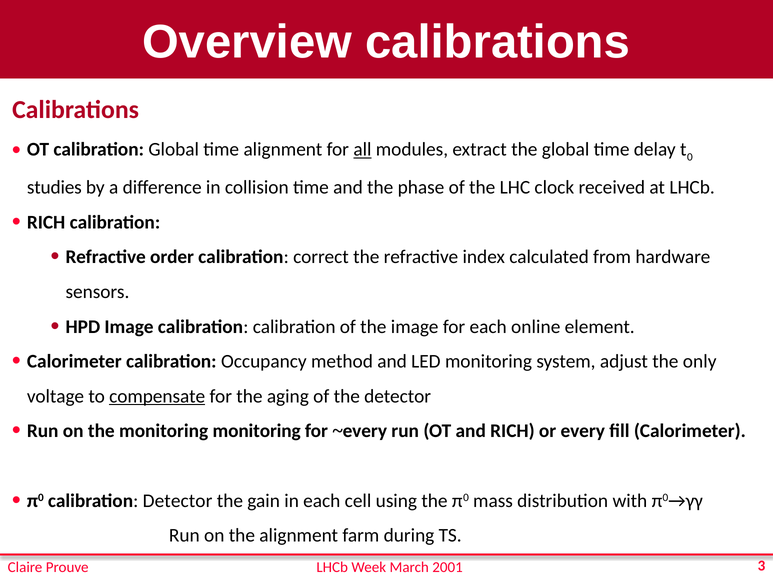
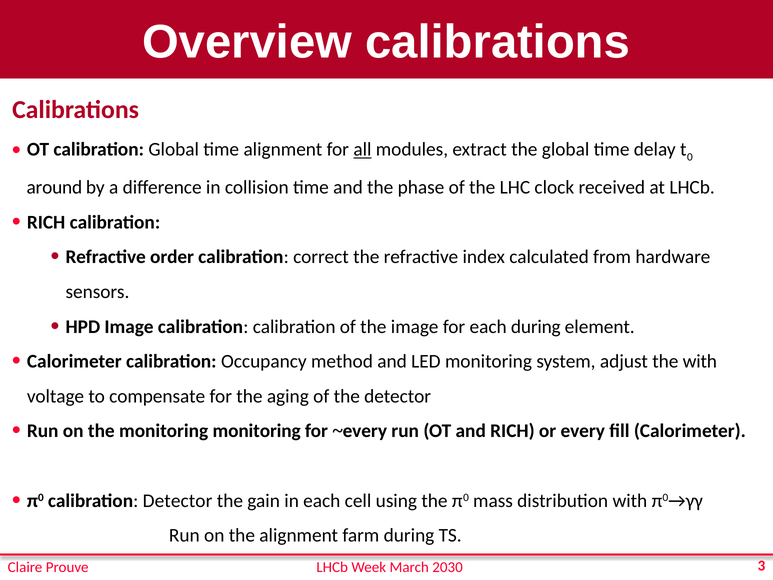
studies: studies -> around (54, 187)
each online: online -> during (536, 327)
the only: only -> with (700, 361)
compensate underline: present -> none (157, 396)
2001: 2001 -> 2030 (448, 567)
